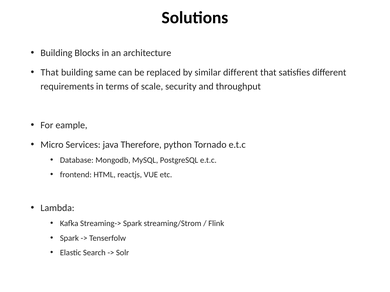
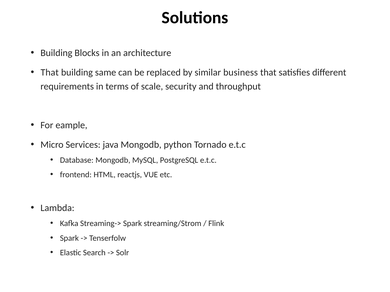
similar different: different -> business (241, 72)
java Therefore: Therefore -> Mongodb (141, 145)
